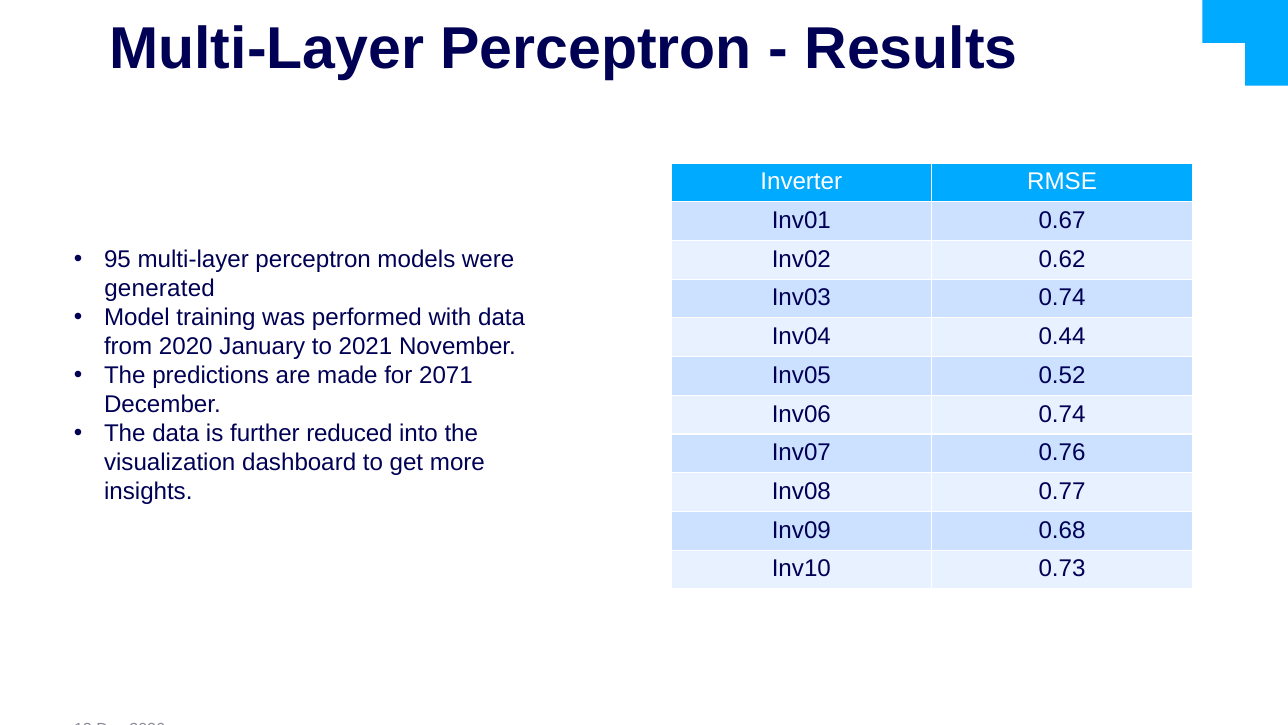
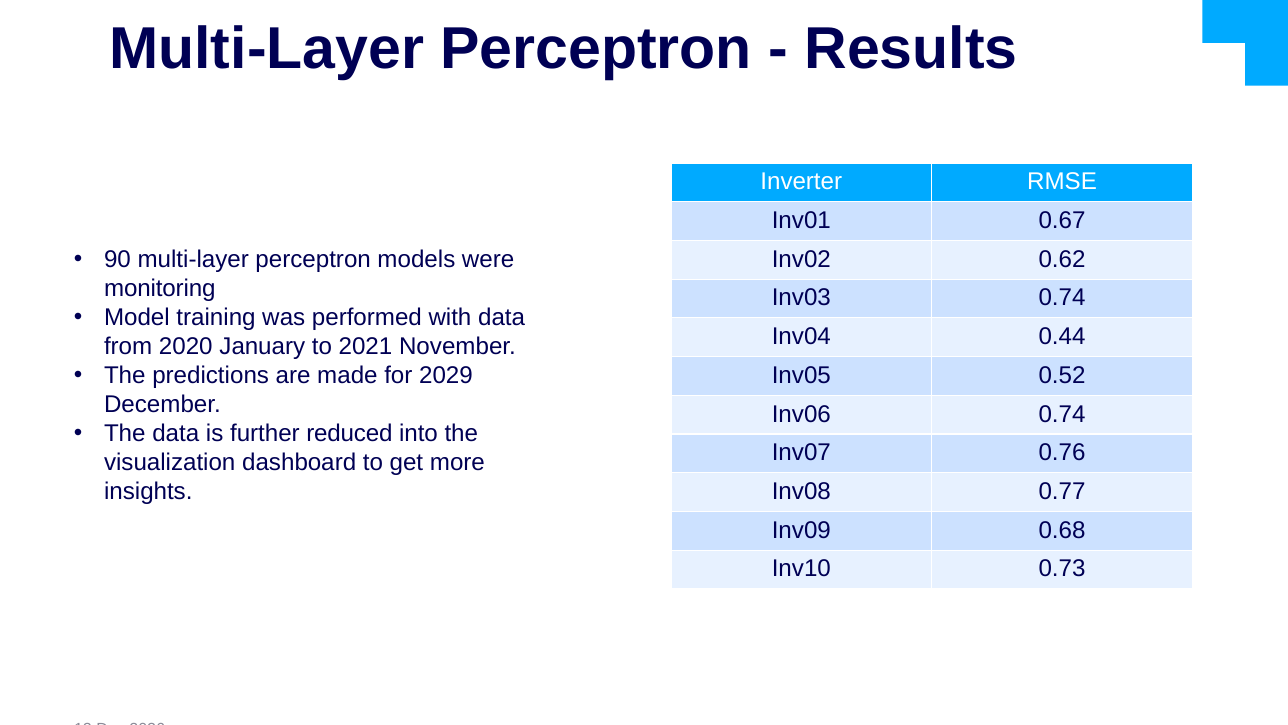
95: 95 -> 90 (117, 260)
generated: generated -> monitoring (160, 289)
2071: 2071 -> 2029 (446, 376)
